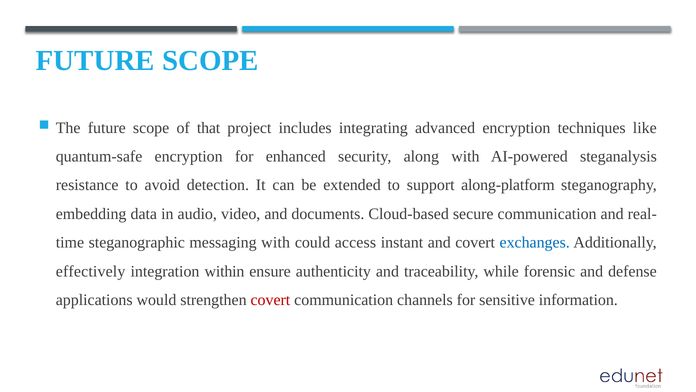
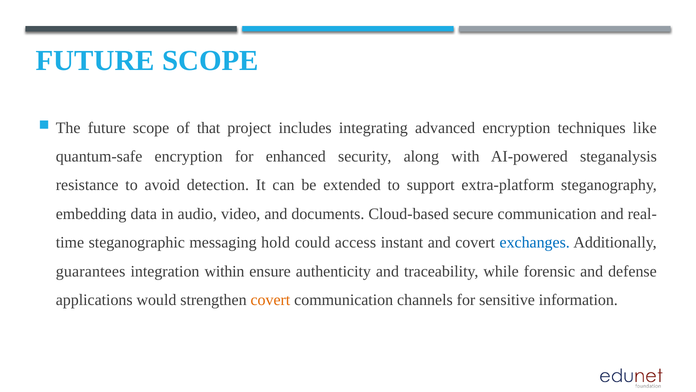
along-platform: along-platform -> extra-platform (508, 185)
messaging with: with -> hold (276, 242)
effectively: effectively -> guarantees (91, 271)
covert colour: red -> orange (270, 300)
